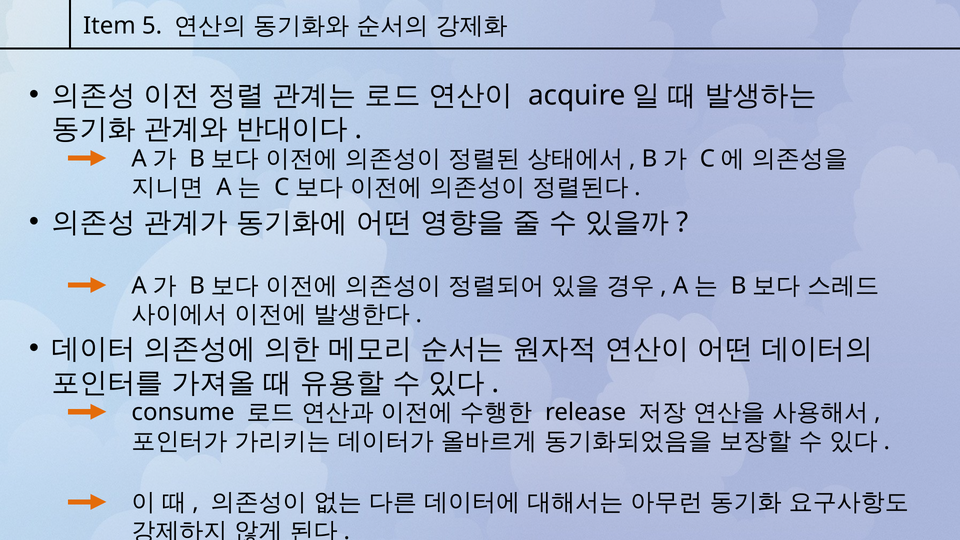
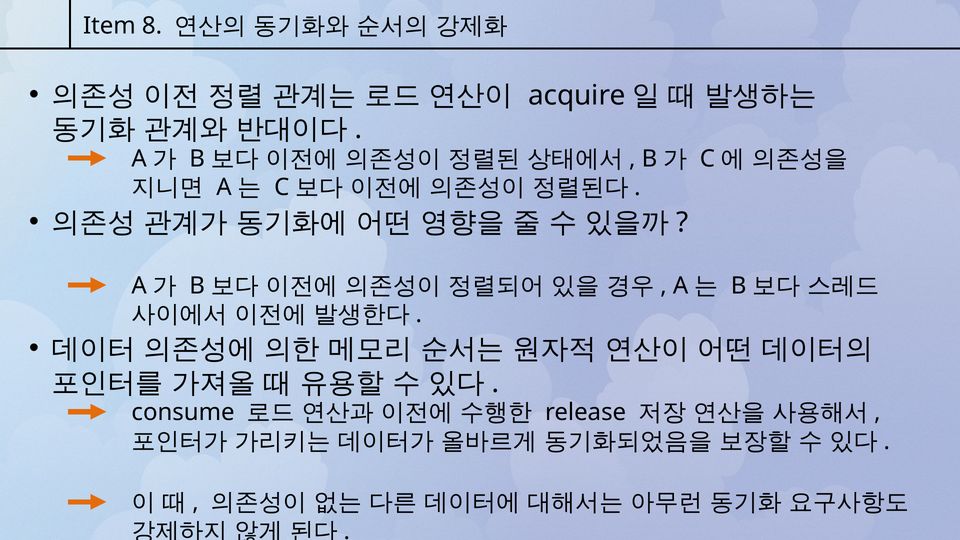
5: 5 -> 8 (152, 26)
